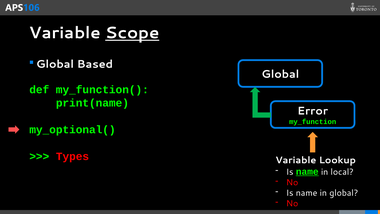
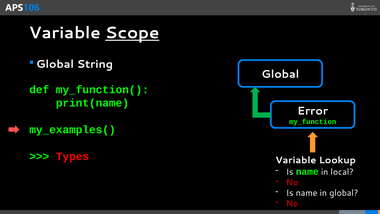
Based: Based -> String (95, 64)
my_optional(: my_optional( -> my_examples( (72, 130)
name underline: present -> none (307, 171)
